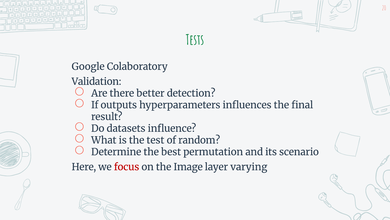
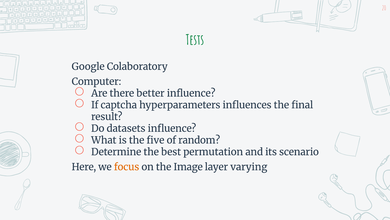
Validation: Validation -> Computer (96, 81)
better detection: detection -> influence (191, 93)
outputs: outputs -> captcha (119, 105)
test: test -> five (155, 140)
focus colour: red -> orange (127, 167)
